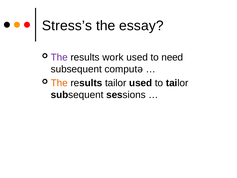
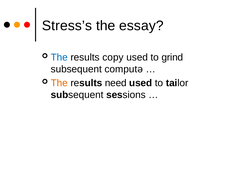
The colour: purple -> blue (59, 57)
work: work -> copy (113, 57)
need: need -> grind (172, 57)
results tailor: tailor -> need (116, 83)
